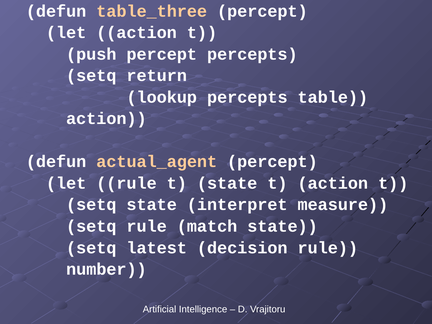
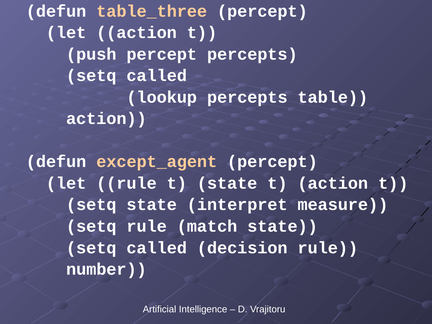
return: return -> called (157, 76)
actual_agent: actual_agent -> except_agent (157, 162)
latest: latest -> called (157, 248)
